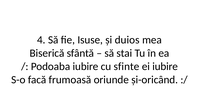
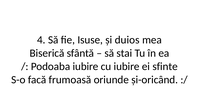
cu sfinte: sfinte -> iubire (127, 66)
ei iubire: iubire -> sfinte (165, 66)
